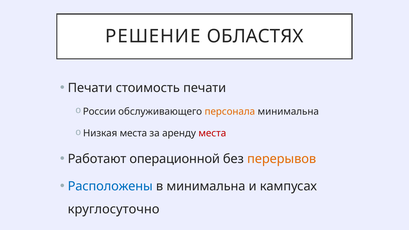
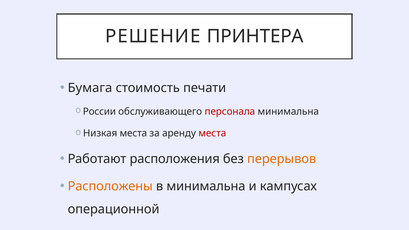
ОБЛАСТЯХ: ОБЛАСТЯХ -> ПРИНТЕРА (255, 36)
Печати: Печати -> Бумага (90, 88)
персонала colour: orange -> red (230, 111)
операционной: операционной -> расположения (175, 159)
Расположены colour: blue -> orange (110, 186)
круглосуточно: круглосуточно -> операционной (114, 209)
